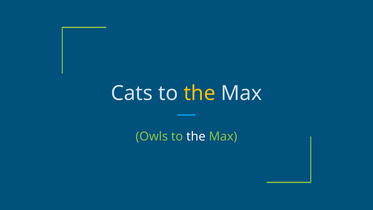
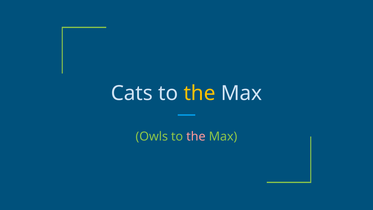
the colour: white -> pink (196, 136)
